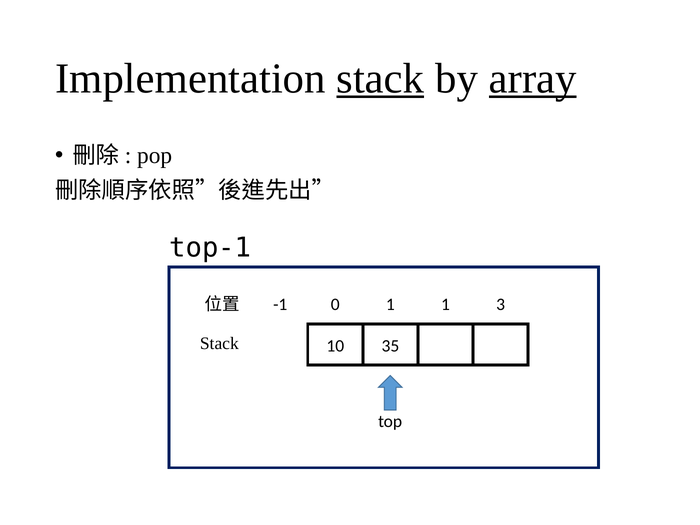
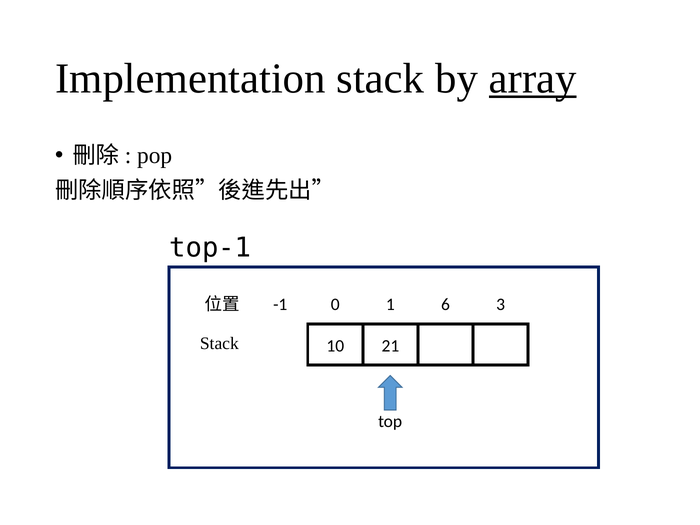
stack underline: present -> none (380, 78)
1 1: 1 -> 6 (446, 305)
35: 35 -> 21 (390, 346)
